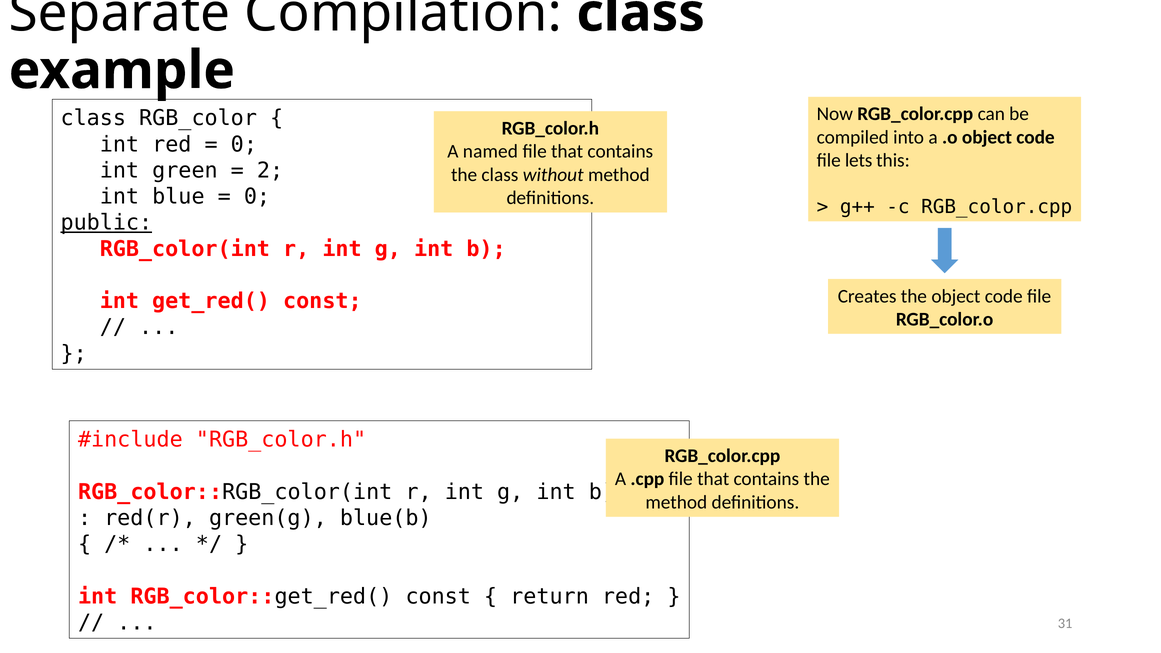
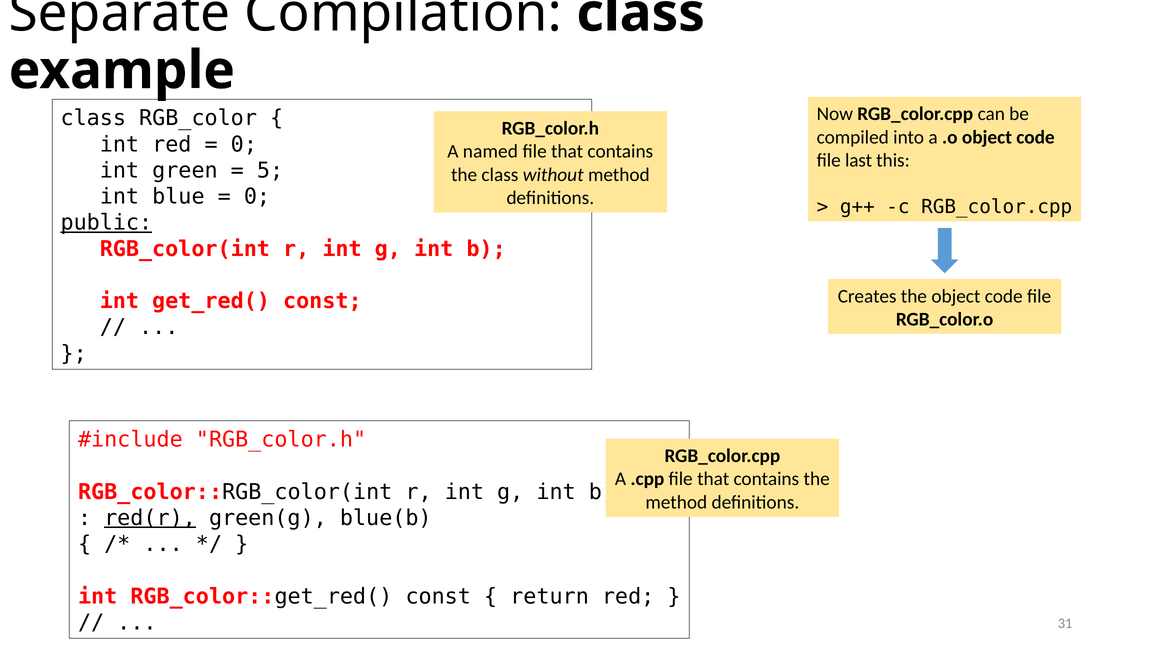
lets: lets -> last (859, 160)
2: 2 -> 5 (270, 171)
red(r underline: none -> present (150, 518)
